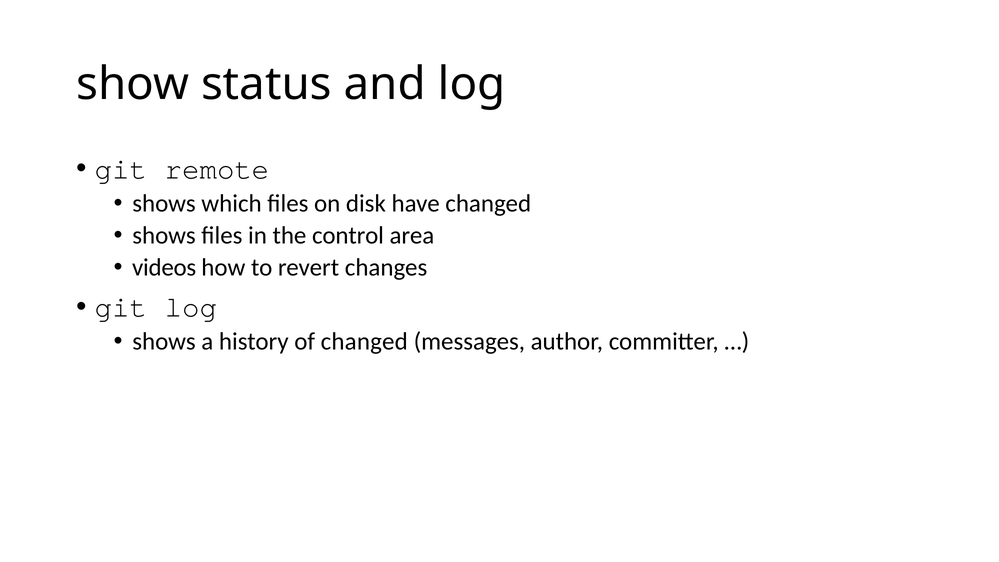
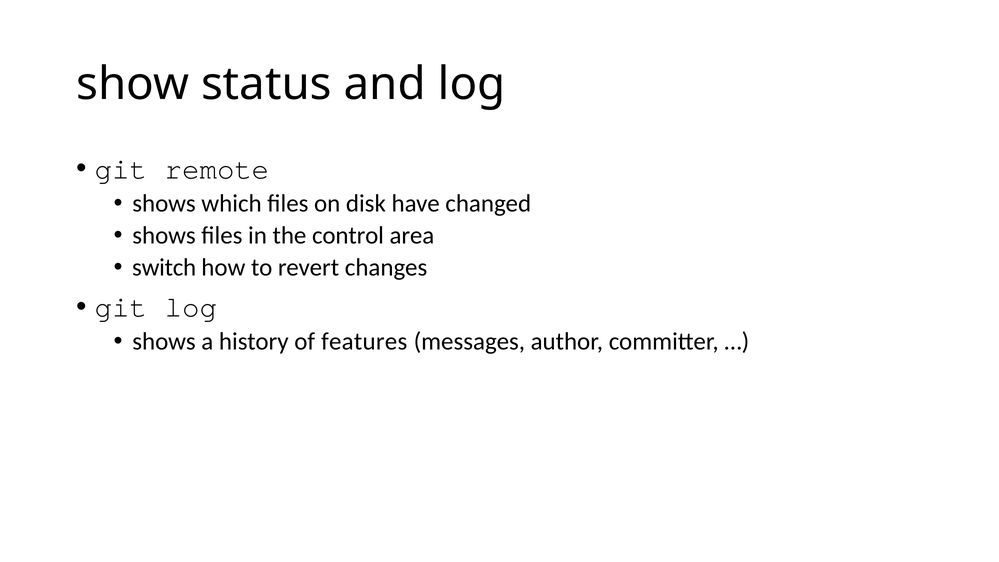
videos: videos -> switch (164, 268)
of changed: changed -> features (364, 342)
